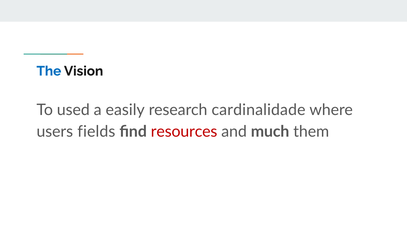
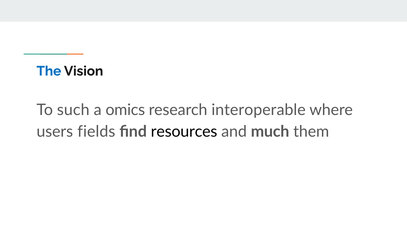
used: used -> such (73, 110)
easily: easily -> omics (125, 110)
cardinalidade: cardinalidade -> interoperable (259, 110)
resources colour: red -> black (184, 132)
